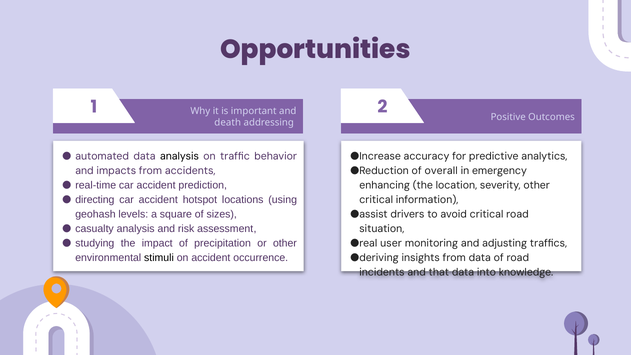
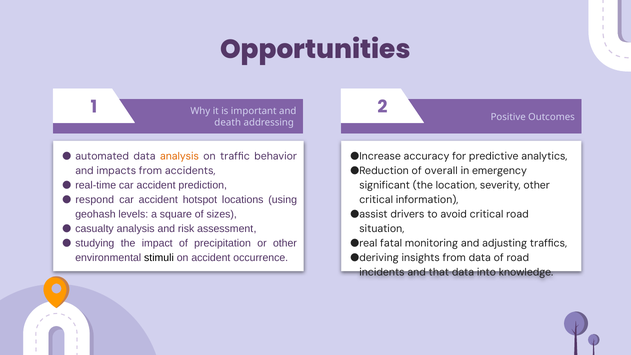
analysis colour: black -> orange (179, 156)
enhancing: enhancing -> significant (385, 185)
directing: directing -> respond (95, 200)
user: user -> fatal (391, 243)
